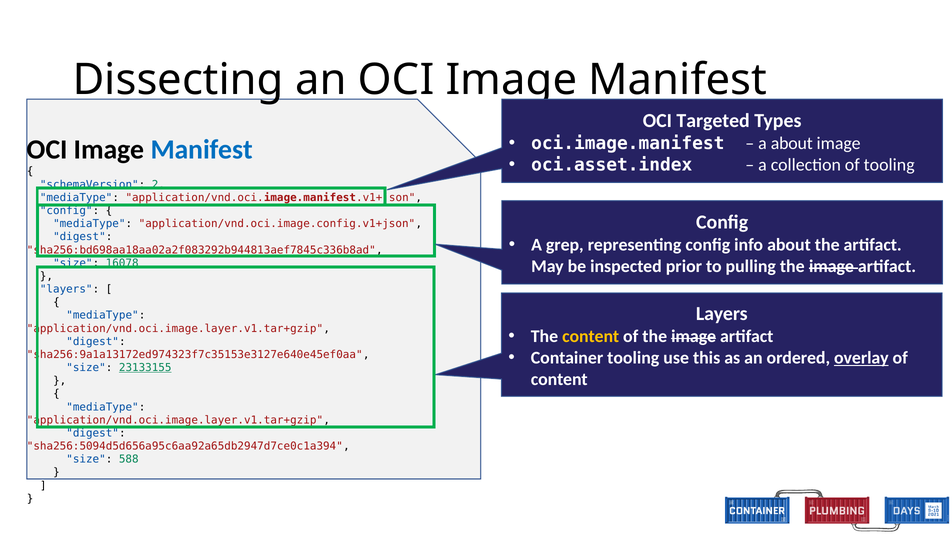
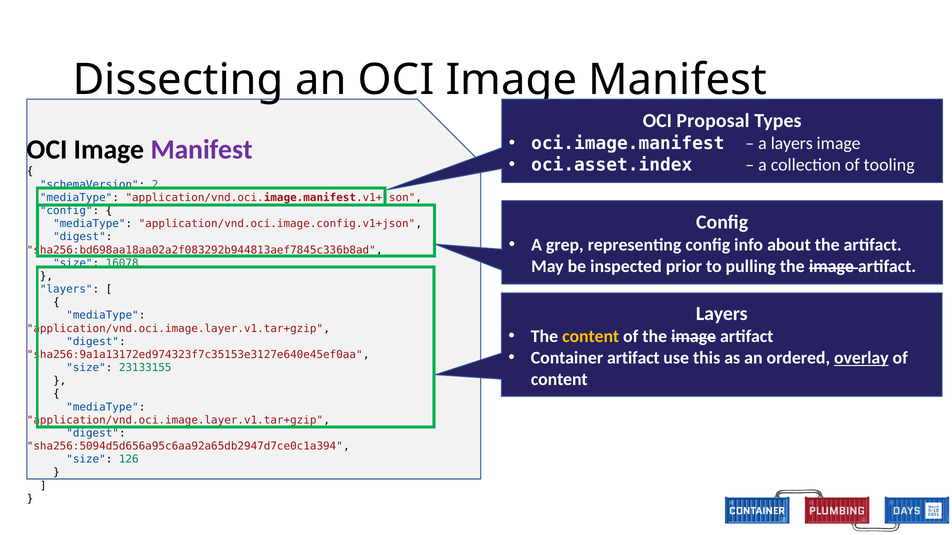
Targeted: Targeted -> Proposal (713, 121)
a about: about -> layers (792, 143)
Manifest colour: blue -> purple (202, 150)
Container tooling: tooling -> artifact (633, 358)
23133155 underline: present -> none (145, 368)
588: 588 -> 126 (129, 460)
